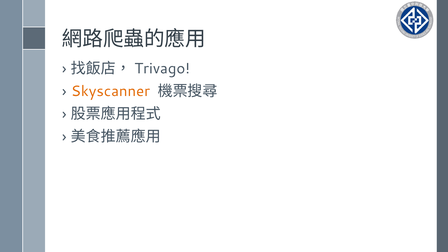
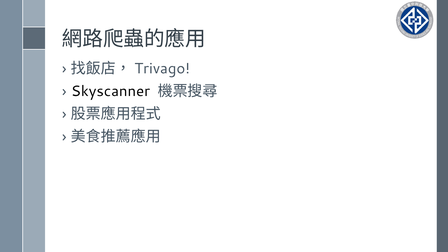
Skyscanner colour: orange -> black (111, 91)
